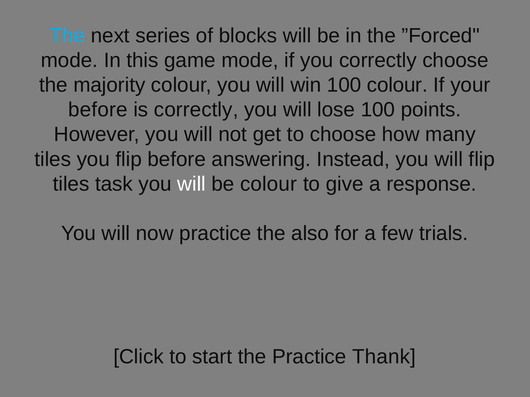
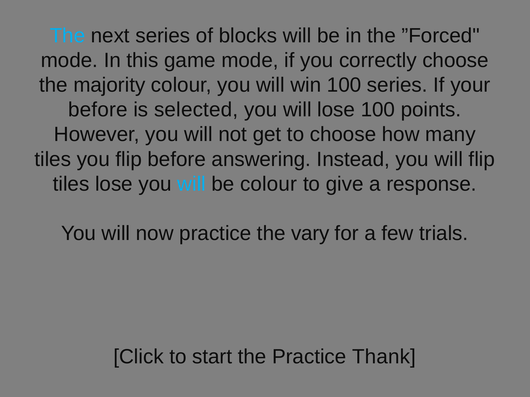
100 colour: colour -> series (397, 85)
is correctly: correctly -> selected (196, 110)
tiles task: task -> lose (114, 184)
will colour: white -> light blue (192, 184)
also: also -> vary (310, 234)
